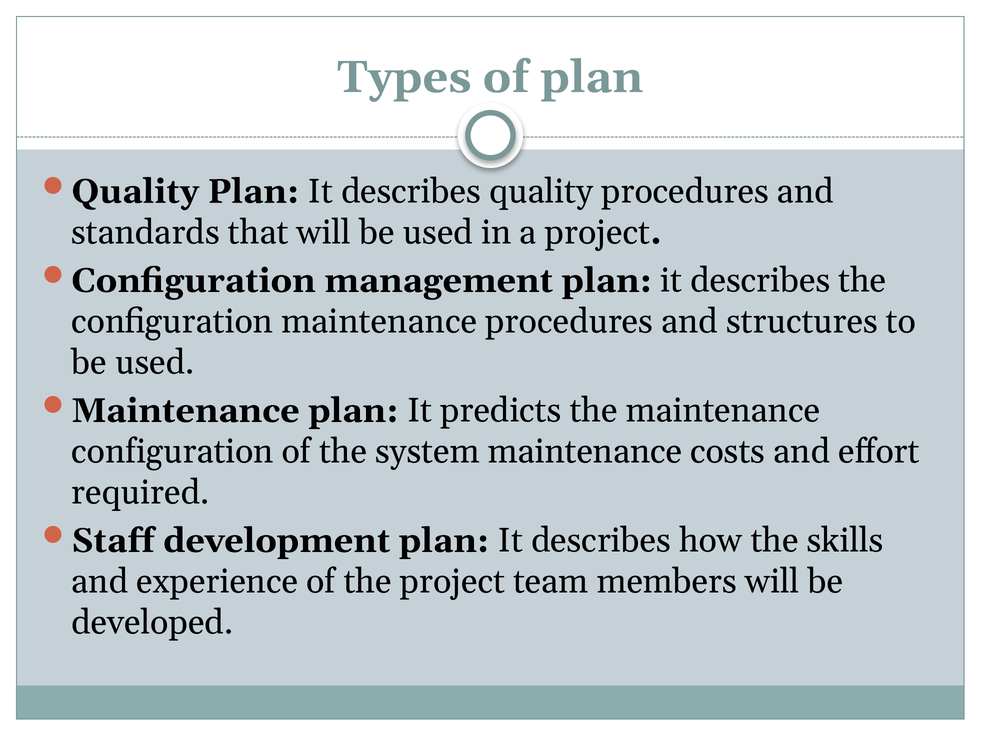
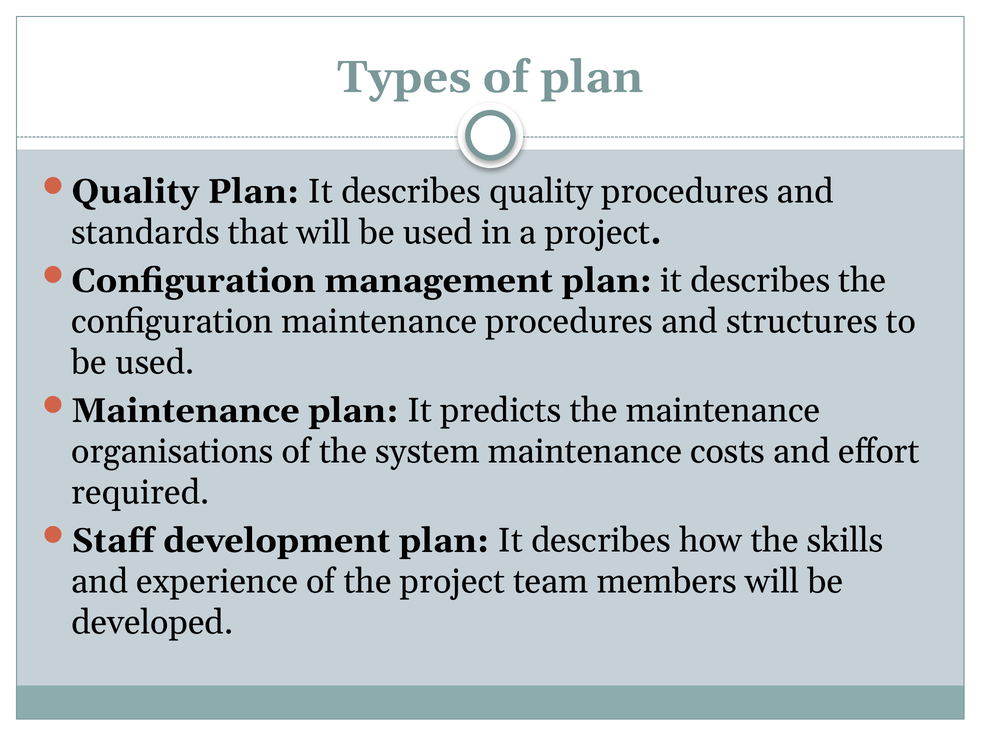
configuration: configuration -> organisations (172, 451)
